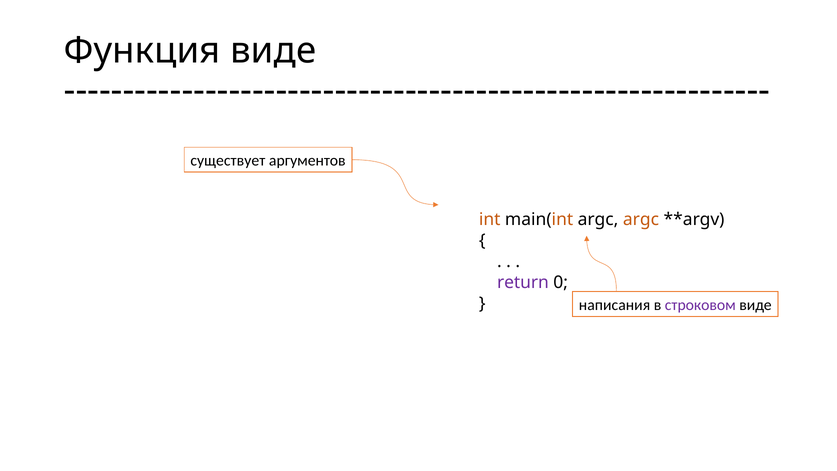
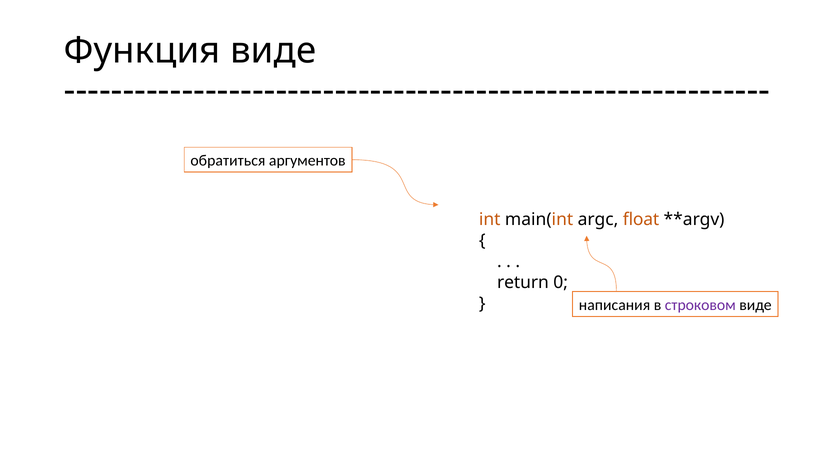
существует: существует -> обратиться (228, 161)
argc argc: argc -> float (641, 219)
return colour: purple -> black (523, 282)
